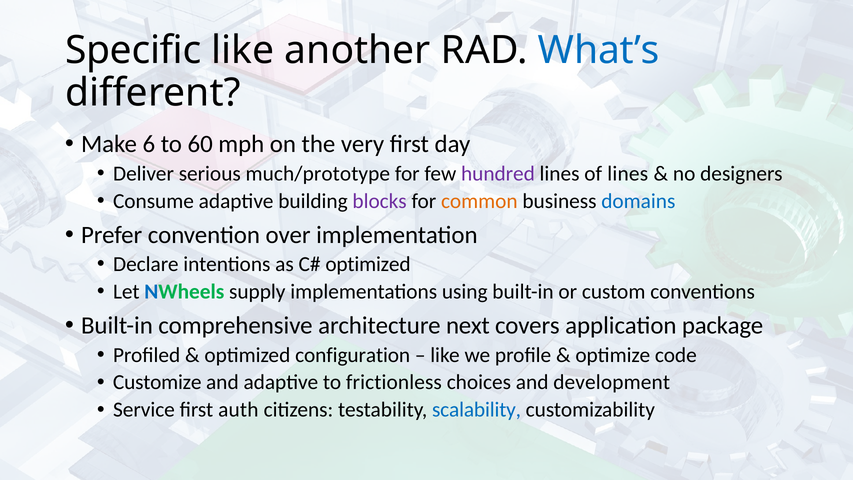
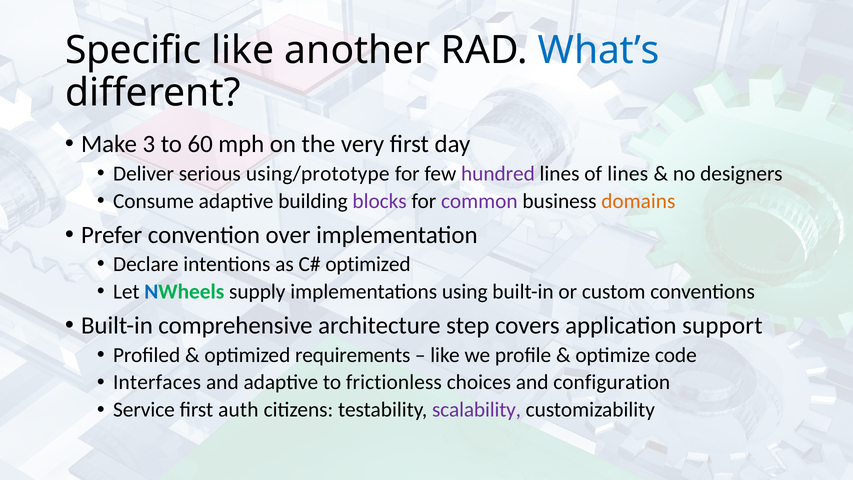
6: 6 -> 3 (149, 144)
much/prototype: much/prototype -> using/prototype (318, 174)
common colour: orange -> purple (479, 201)
domains colour: blue -> orange (638, 201)
next: next -> step (468, 325)
package: package -> support (722, 325)
configuration: configuration -> requirements (353, 355)
Customize: Customize -> Interfaces (157, 382)
development: development -> configuration (612, 382)
scalability colour: blue -> purple (477, 410)
